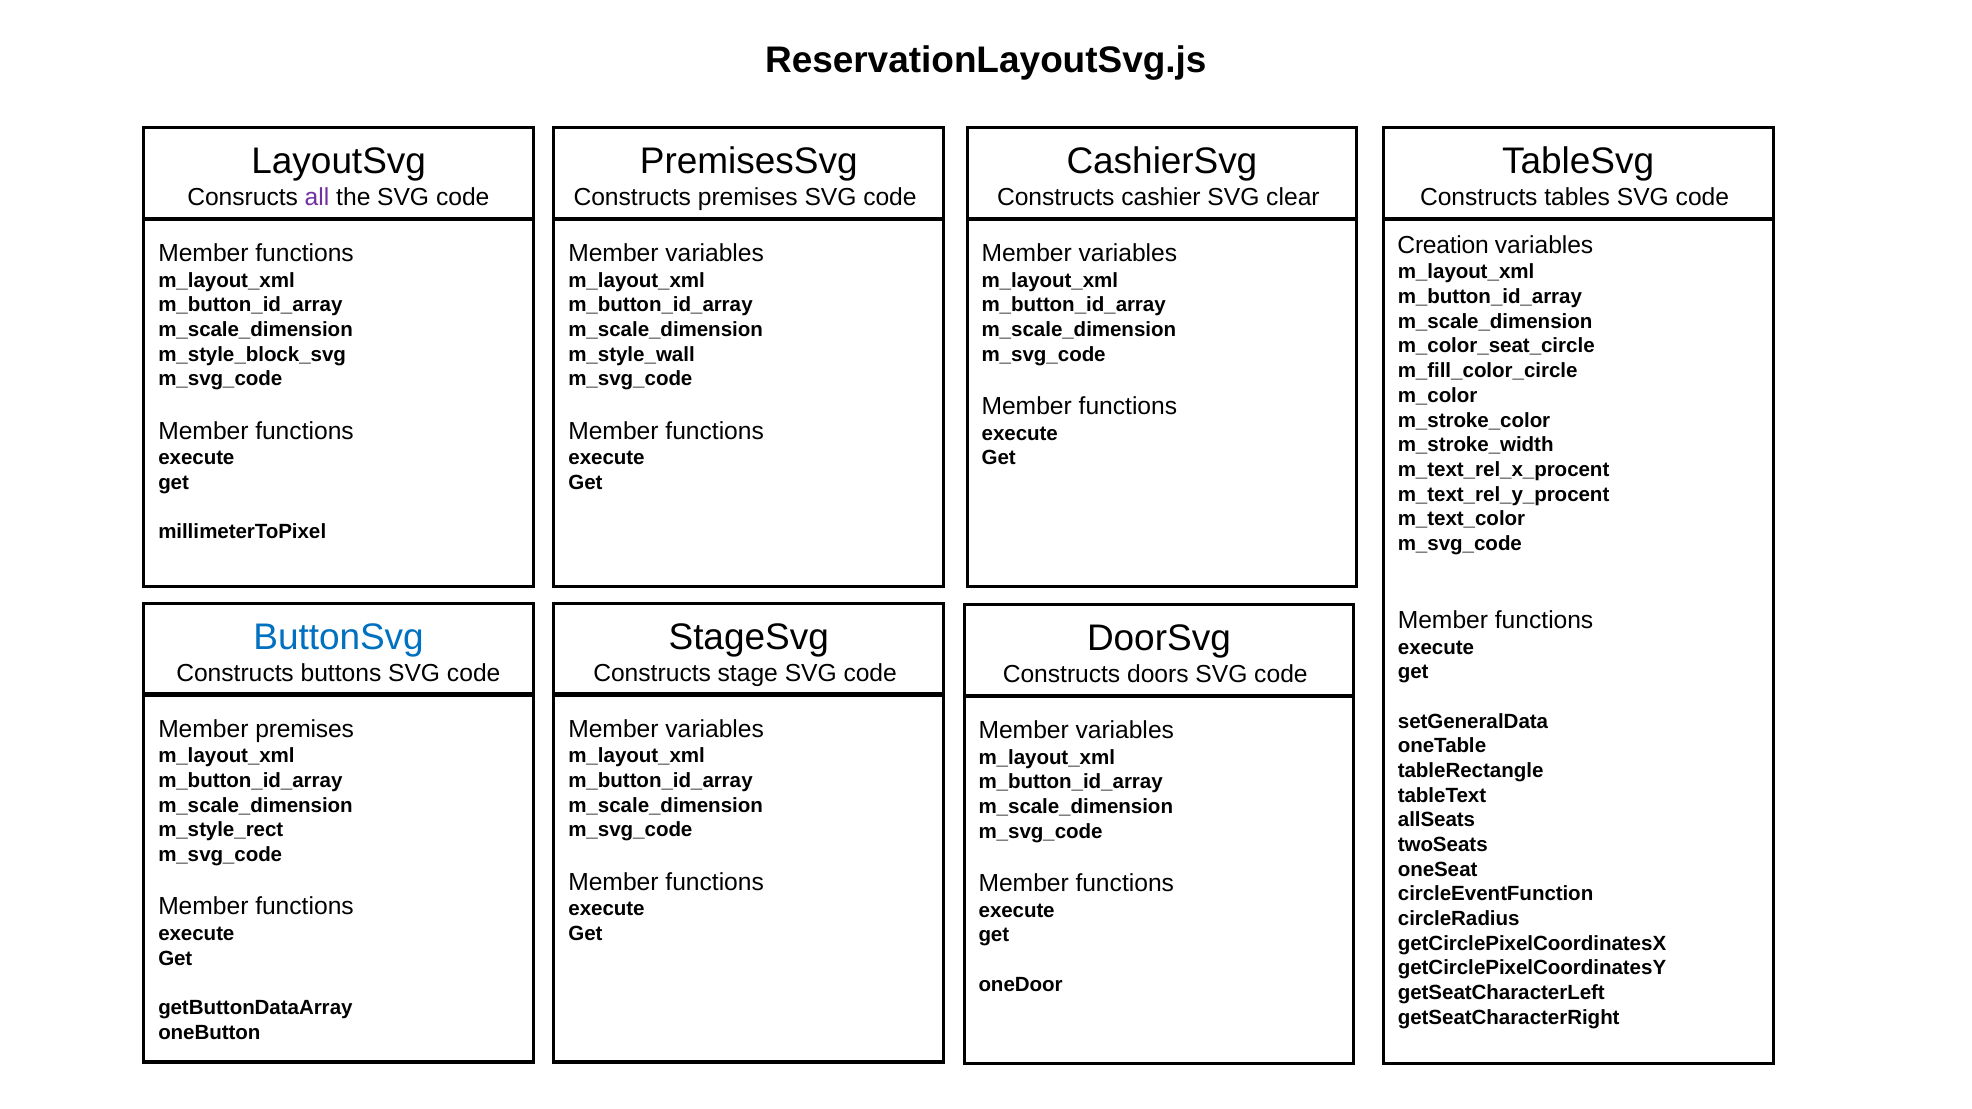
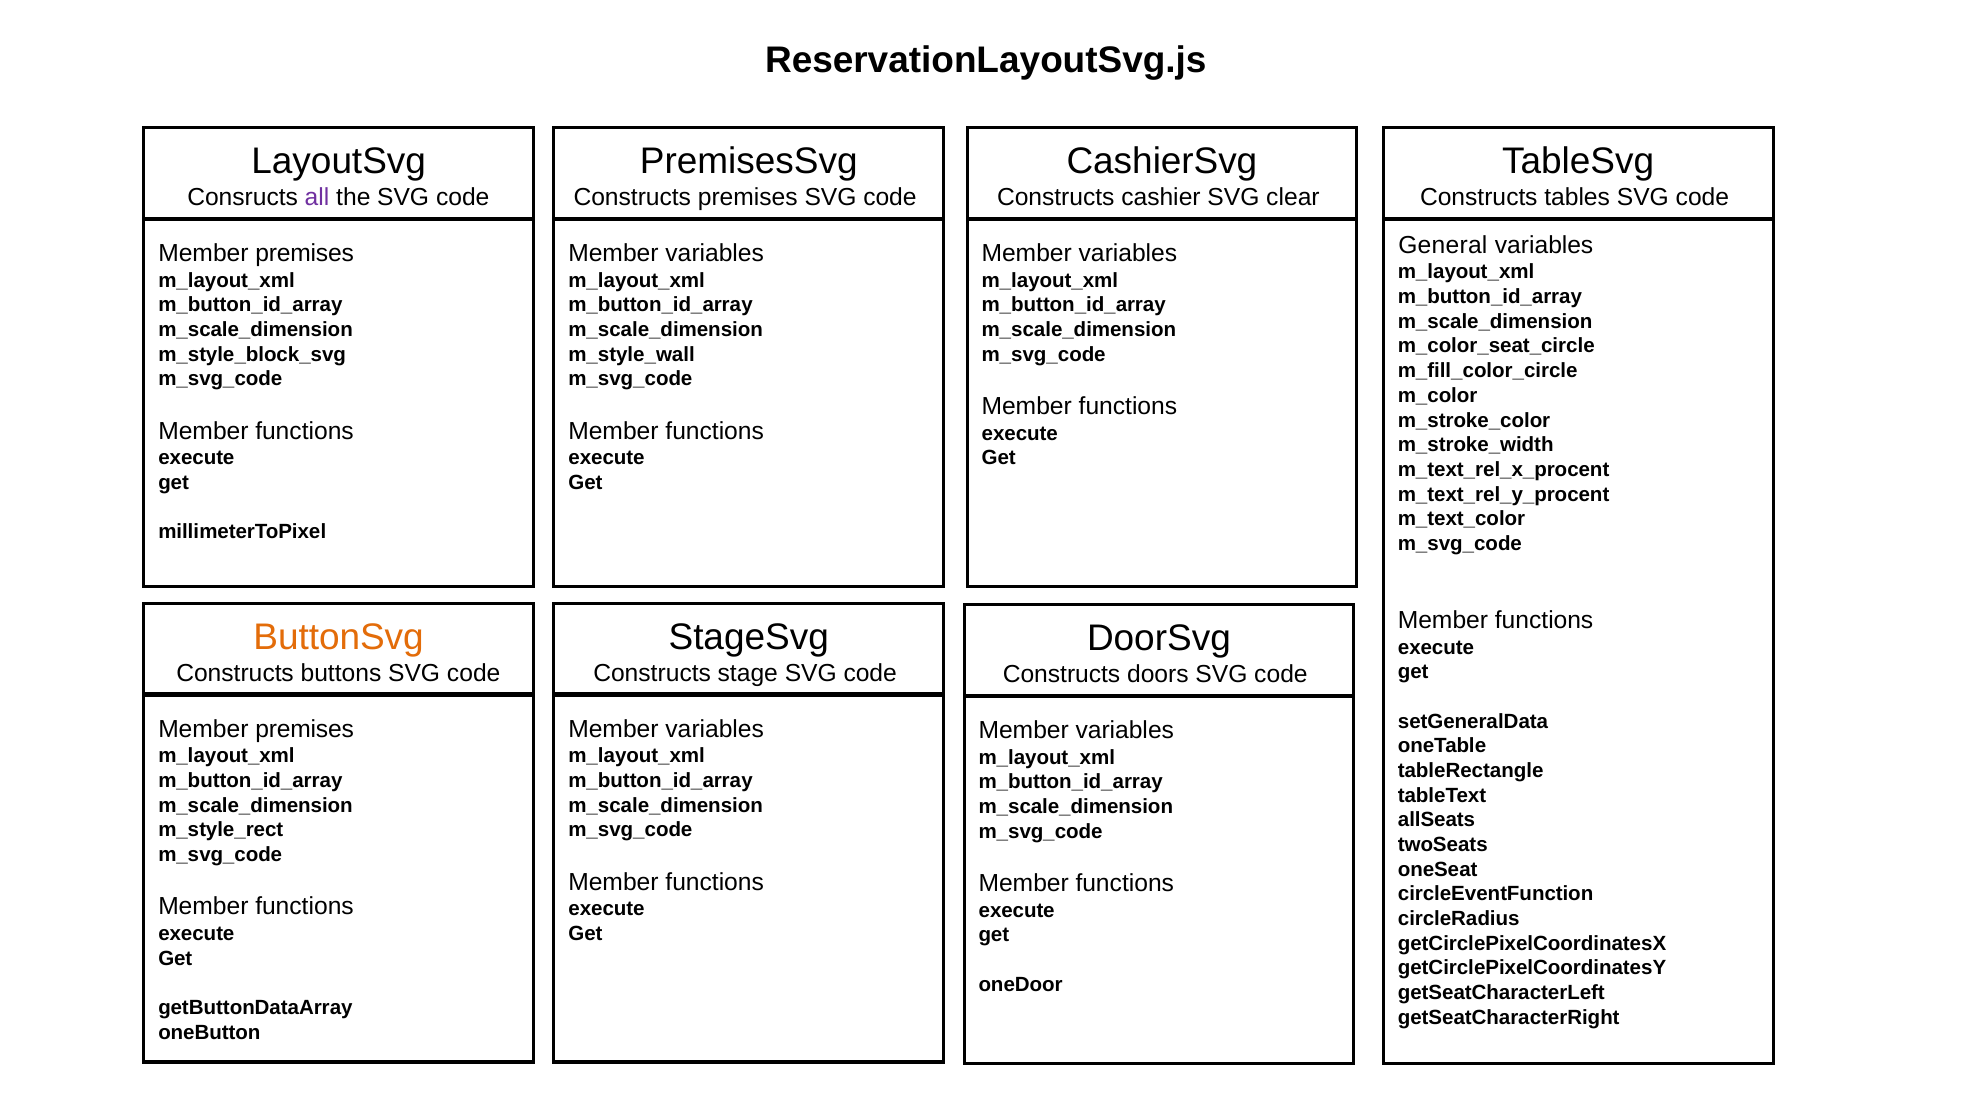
Creation: Creation -> General (1443, 245)
functions: functions -> premises (305, 254)
ButtonSvg colour: blue -> orange (339, 637)
